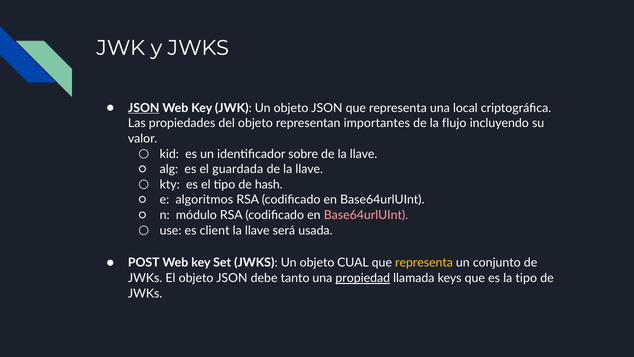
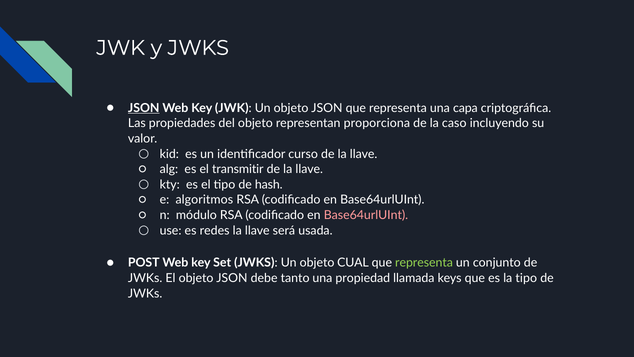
local: local -> capa (465, 108)
importantes: importantes -> proporciona (377, 123)
flujo: flujo -> caso (454, 123)
sobre: sobre -> curso (303, 154)
guardada: guardada -> transmitir (238, 169)
client: client -> redes (215, 230)
representa colour: yellow -> light green (424, 263)
propiedad underline: present -> none (363, 278)
